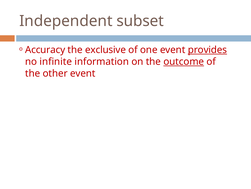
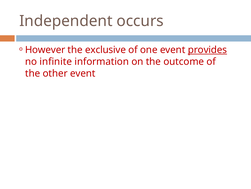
subset: subset -> occurs (140, 21)
Accuracy: Accuracy -> However (45, 50)
outcome underline: present -> none (184, 61)
